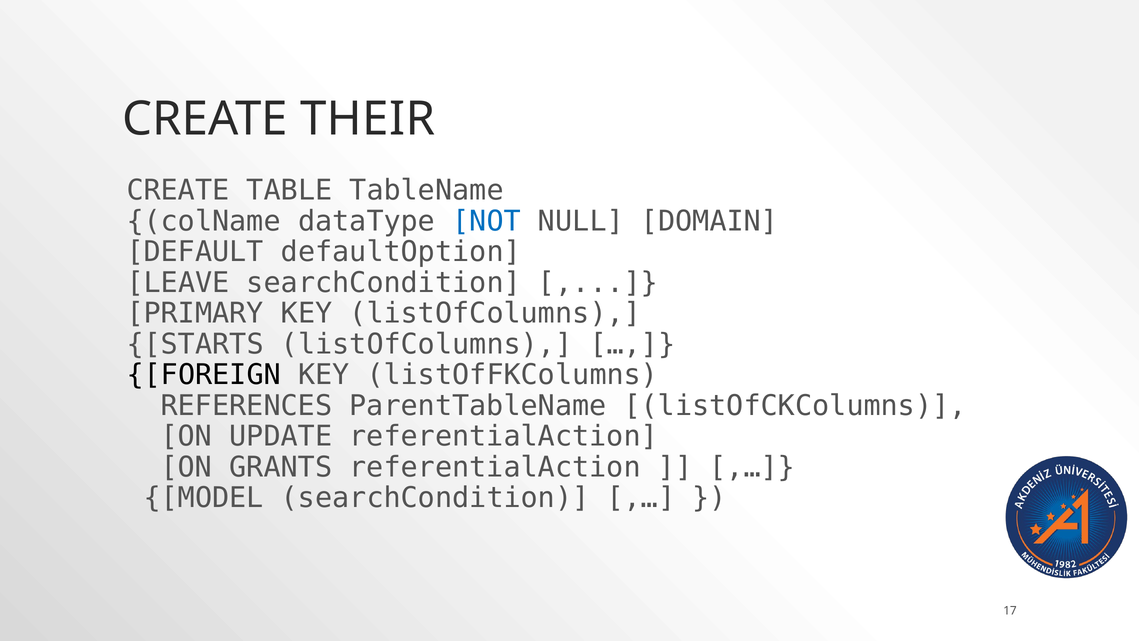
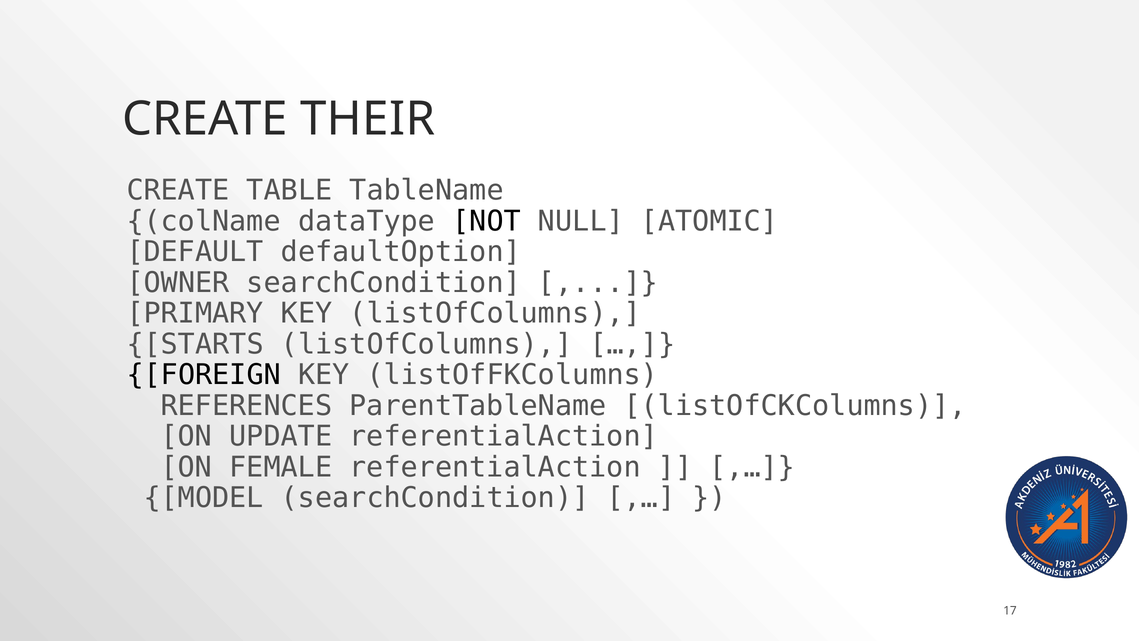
NOT colour: blue -> black (487, 221)
DOMAIN: DOMAIN -> ATOMIC (710, 221)
LEAVE: LEAVE -> OWNER (178, 283)
GRANTS: GRANTS -> FEMALE (281, 467)
